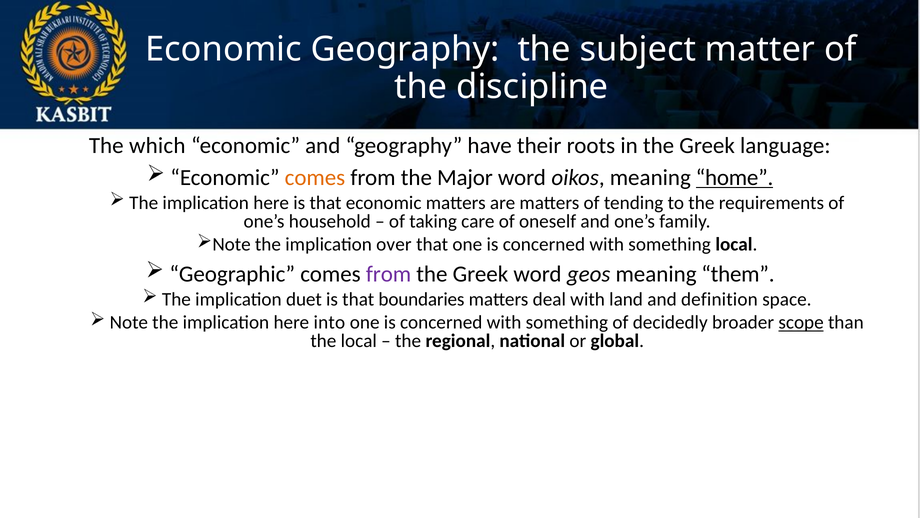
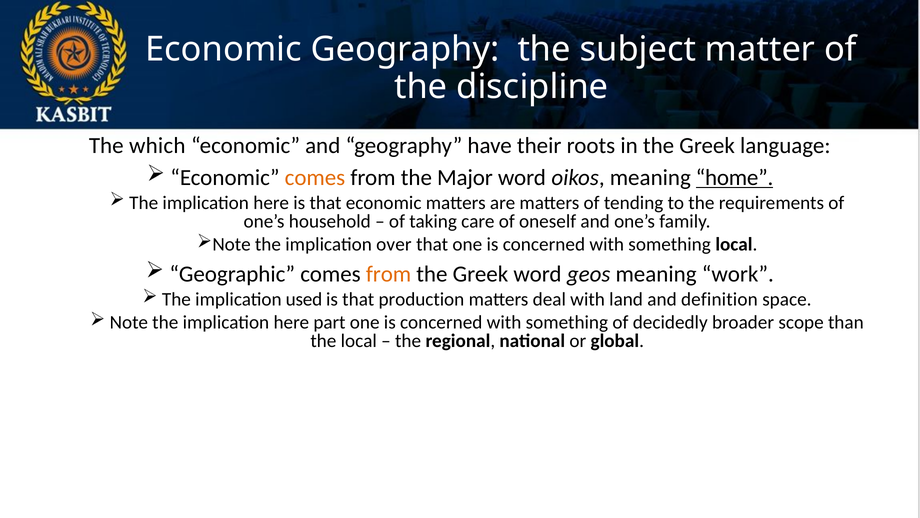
from colour: purple -> orange (389, 274)
them: them -> work (738, 274)
duet: duet -> used (304, 299)
boundaries: boundaries -> production (421, 299)
into: into -> part (329, 322)
scope underline: present -> none (801, 322)
